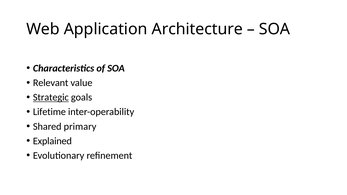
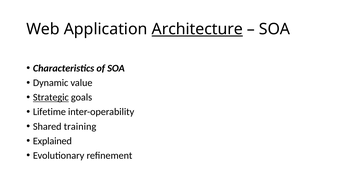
Architecture underline: none -> present (197, 29)
Relevant: Relevant -> Dynamic (51, 83)
primary: primary -> training (80, 127)
